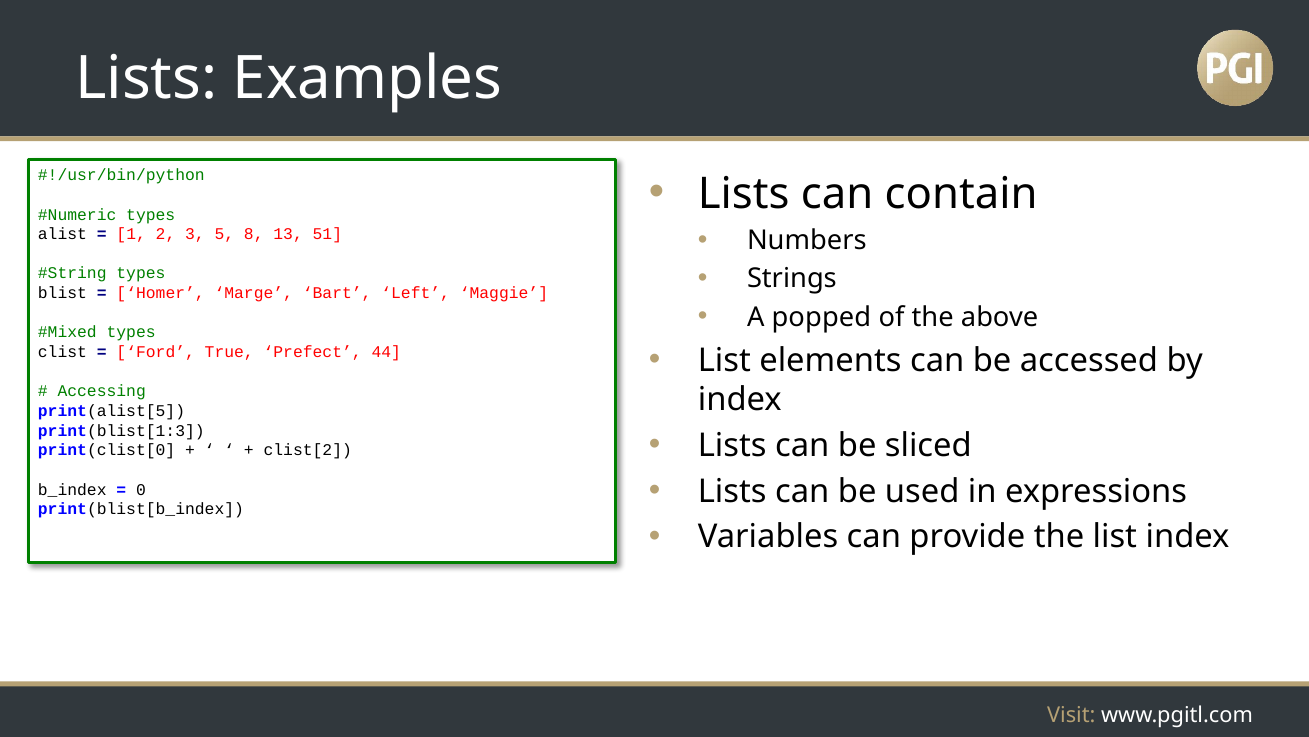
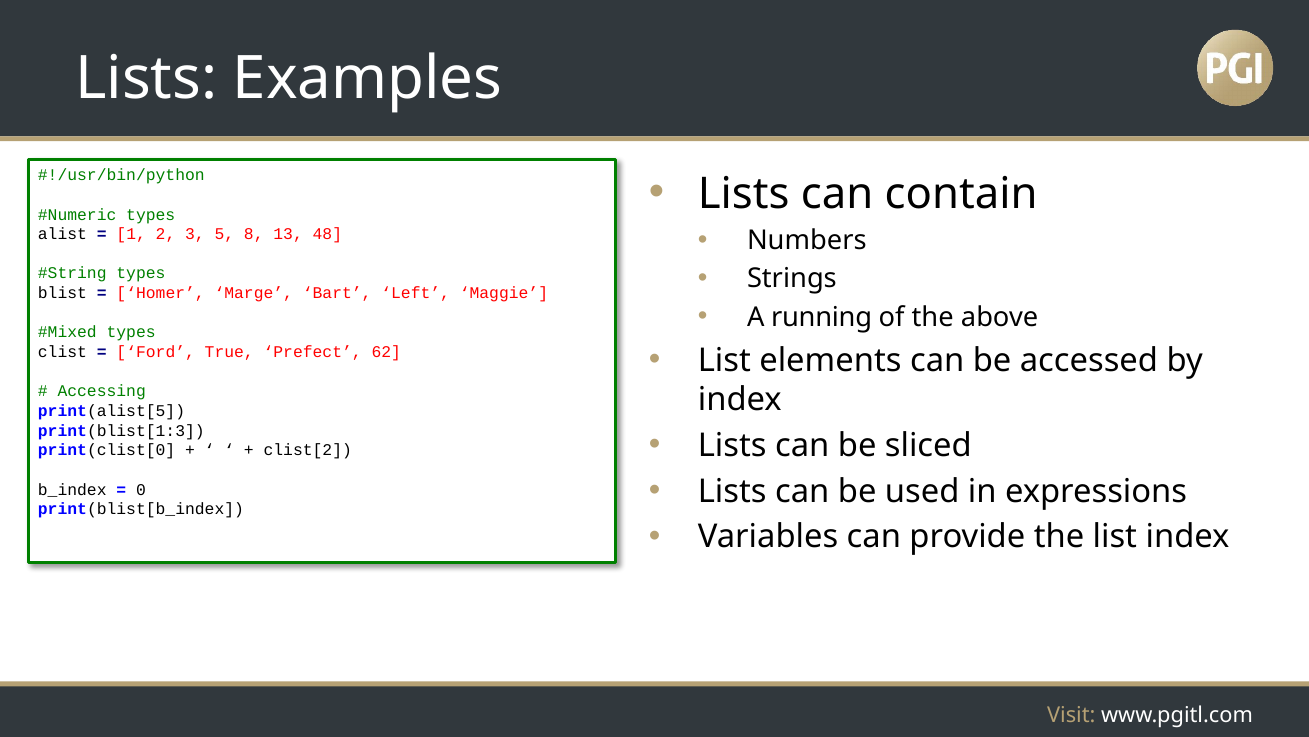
51: 51 -> 48 (327, 234)
popped: popped -> running (822, 317)
44: 44 -> 62 (386, 352)
